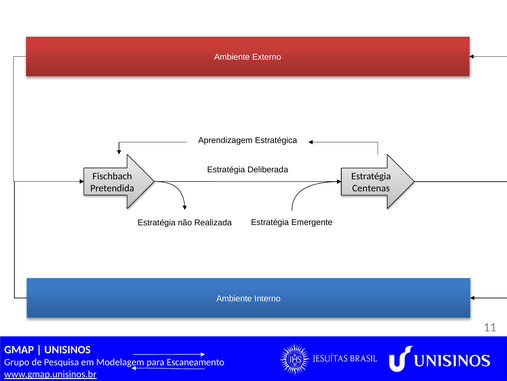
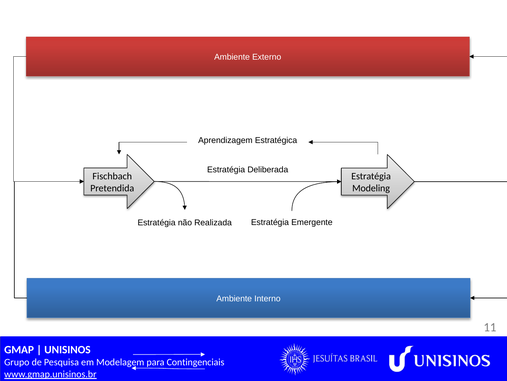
Centenas: Centenas -> Modeling (371, 188)
Escaneamento: Escaneamento -> Contingenciais (196, 362)
